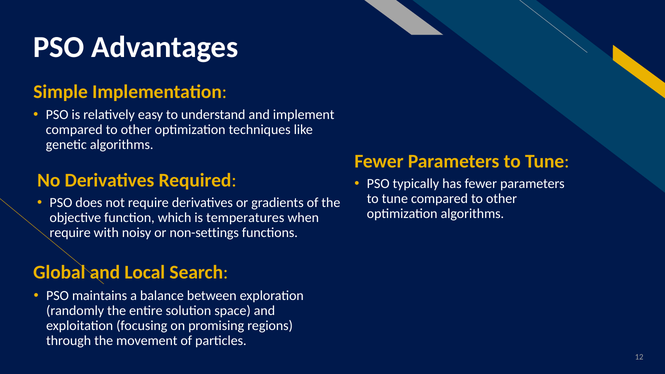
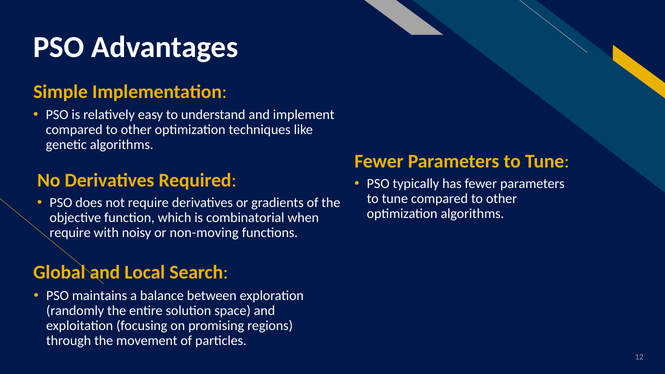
temperatures: temperatures -> combinatorial (245, 218)
non-settings: non-settings -> non-moving (204, 233)
